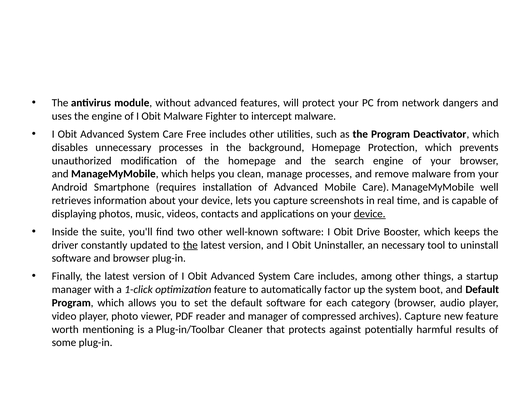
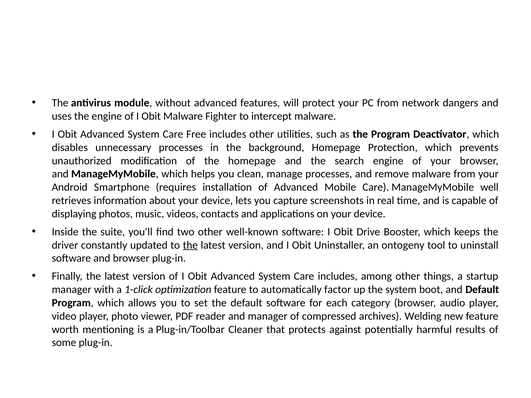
device underline: present -> none (370, 214)
necessary: necessary -> ontogeny (403, 245)
archives Capture: Capture -> Welding (423, 316)
